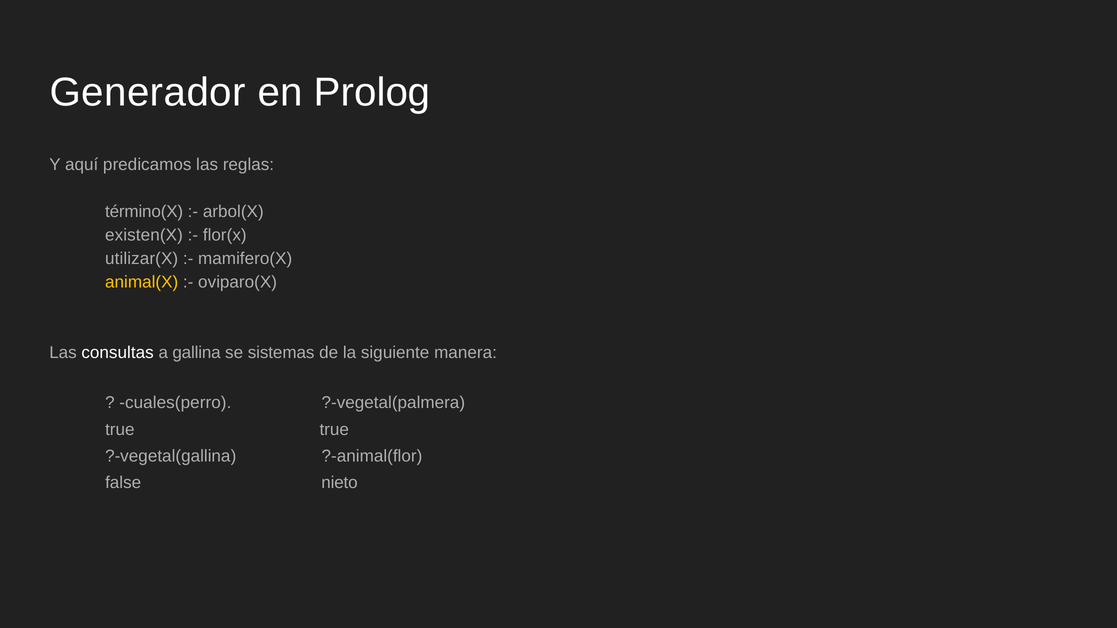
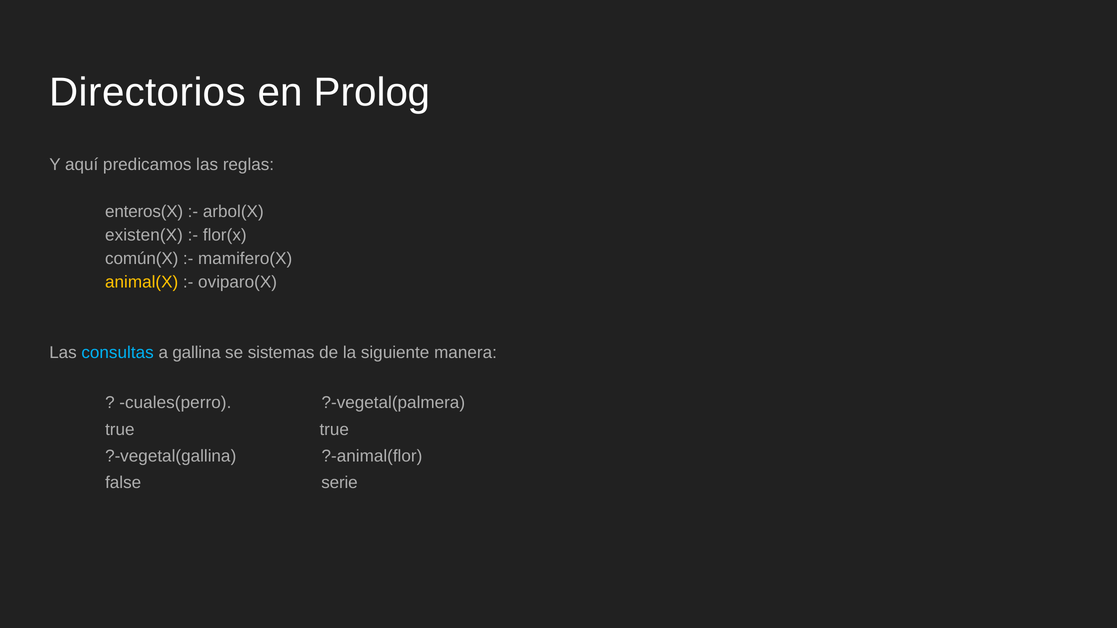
Generador: Generador -> Directorios (148, 93)
término(X: término(X -> enteros(X (144, 212)
utilizar(X: utilizar(X -> común(X (142, 259)
consultas colour: white -> light blue (118, 353)
nieto: nieto -> serie (340, 483)
